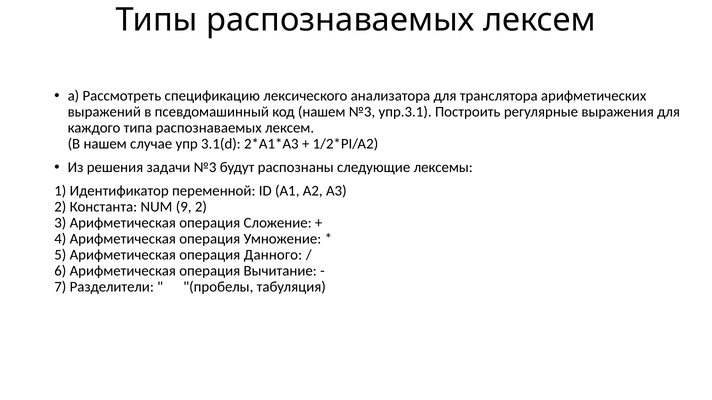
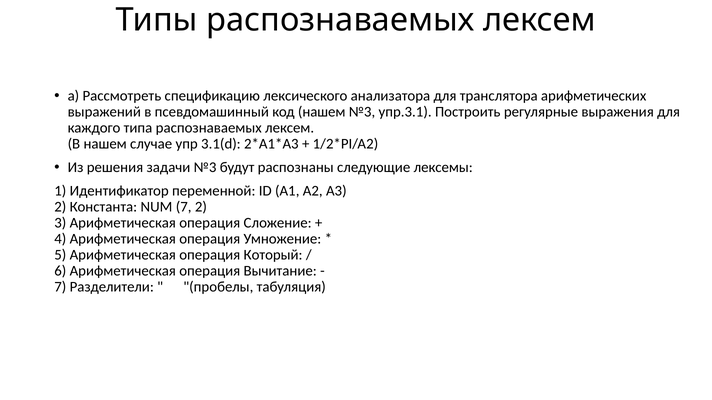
NUM 9: 9 -> 7 (184, 207)
Данного: Данного -> Который (273, 255)
